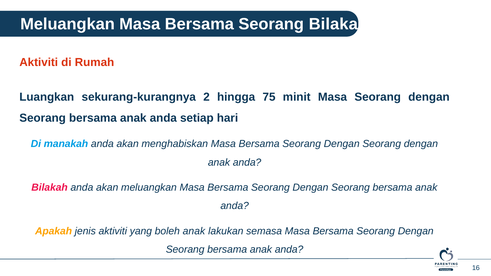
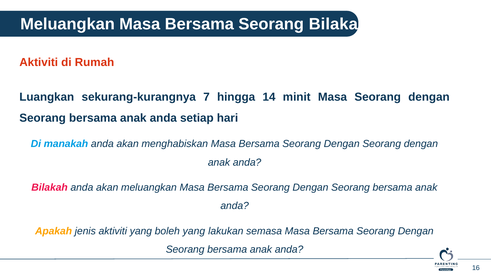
2: 2 -> 7 (207, 97)
75: 75 -> 14 (269, 97)
boleh anak: anak -> yang (194, 231)
